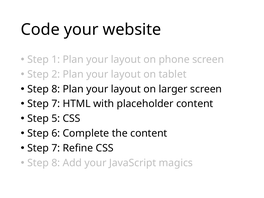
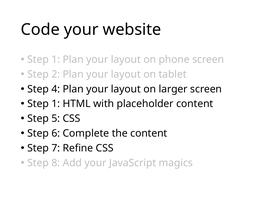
8: 8 -> 4 (56, 89)
7: 7 -> 1 (56, 104)
